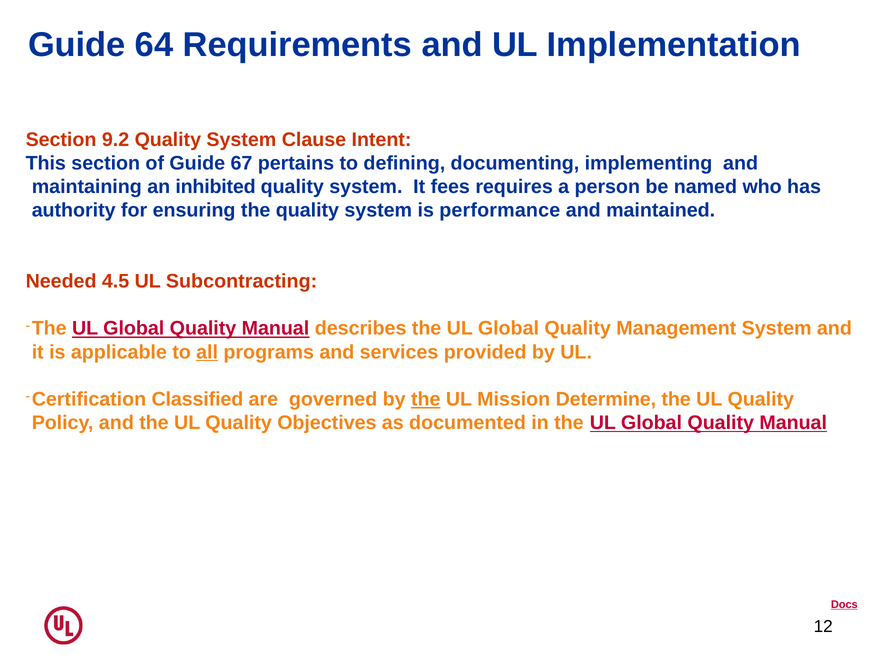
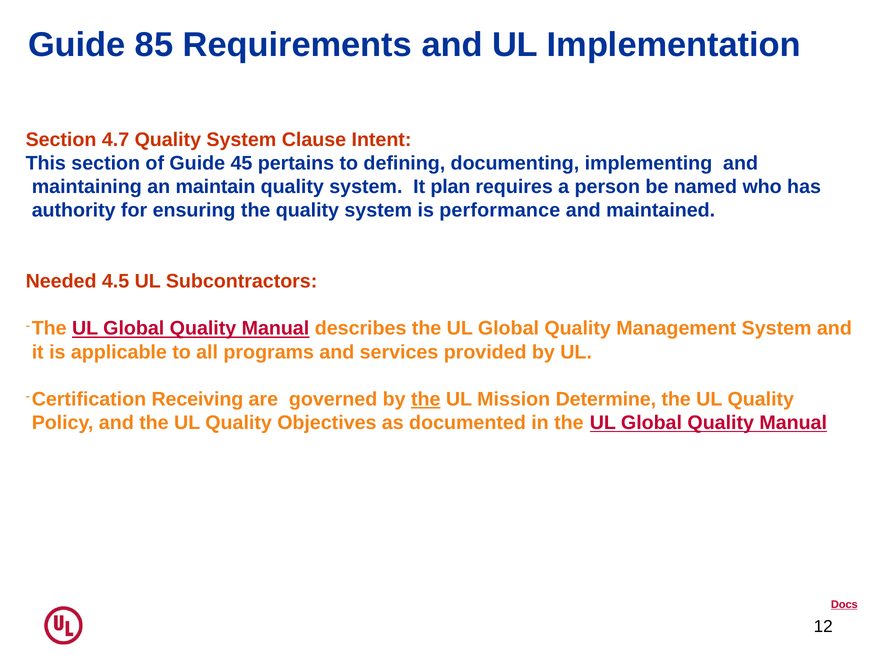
64: 64 -> 85 (154, 45)
9.2: 9.2 -> 4.7 (116, 140)
67: 67 -> 45 (241, 163)
inhibited: inhibited -> maintain (215, 187)
fees: fees -> plan (450, 187)
Subcontracting: Subcontracting -> Subcontractors (242, 282)
all underline: present -> none (207, 352)
Classified: Classified -> Receiving (197, 400)
